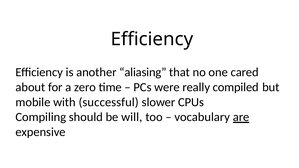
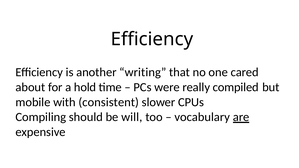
aliasing: aliasing -> writing (143, 72)
zero: zero -> hold (85, 87)
successful: successful -> consistent (109, 102)
